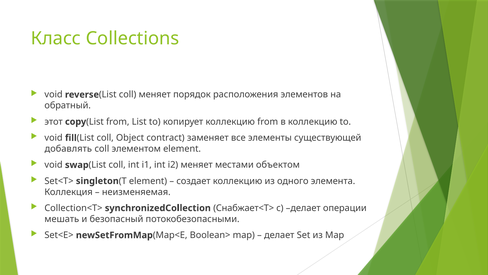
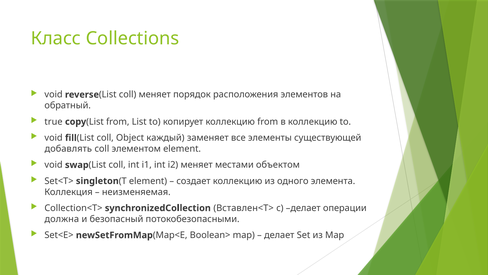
этот: этот -> true (54, 121)
contract: contract -> каждый (165, 138)
Снабжает<T>: Снабжает<T> -> Вставлен<T> (244, 208)
мешать: мешать -> должна (62, 219)
